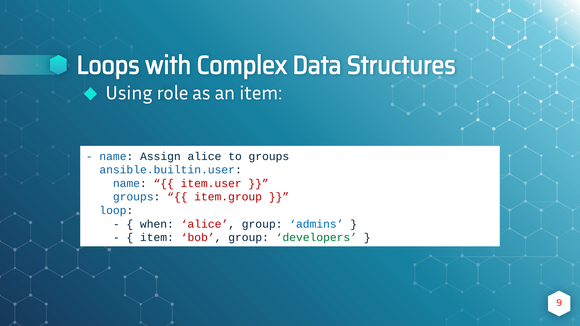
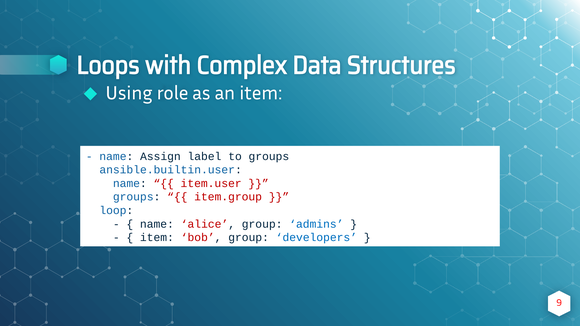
Assign alice: alice -> label (204, 156)
when: when -> name (157, 224)
developers colour: green -> blue (316, 238)
